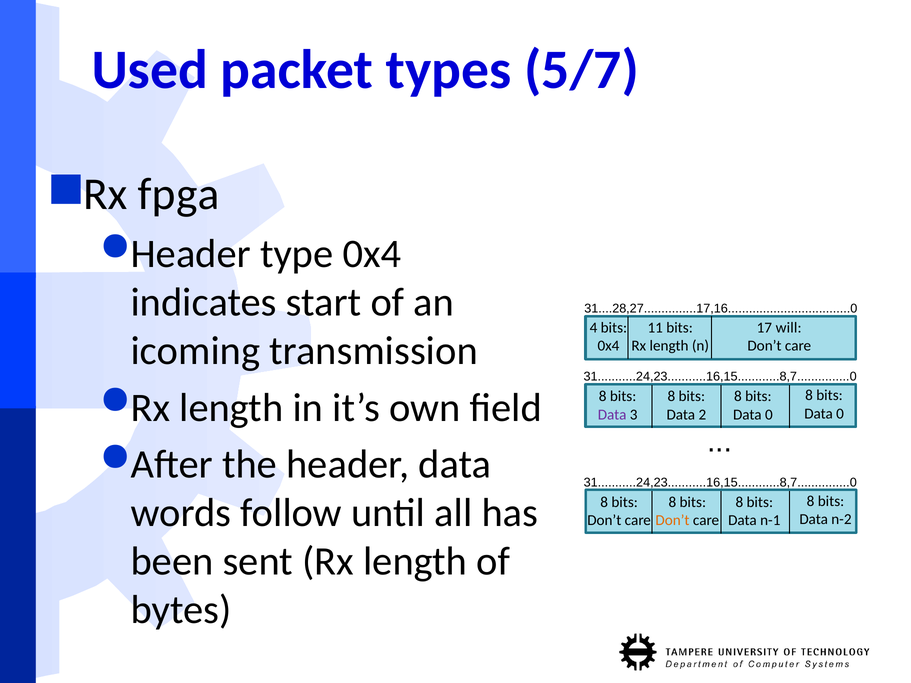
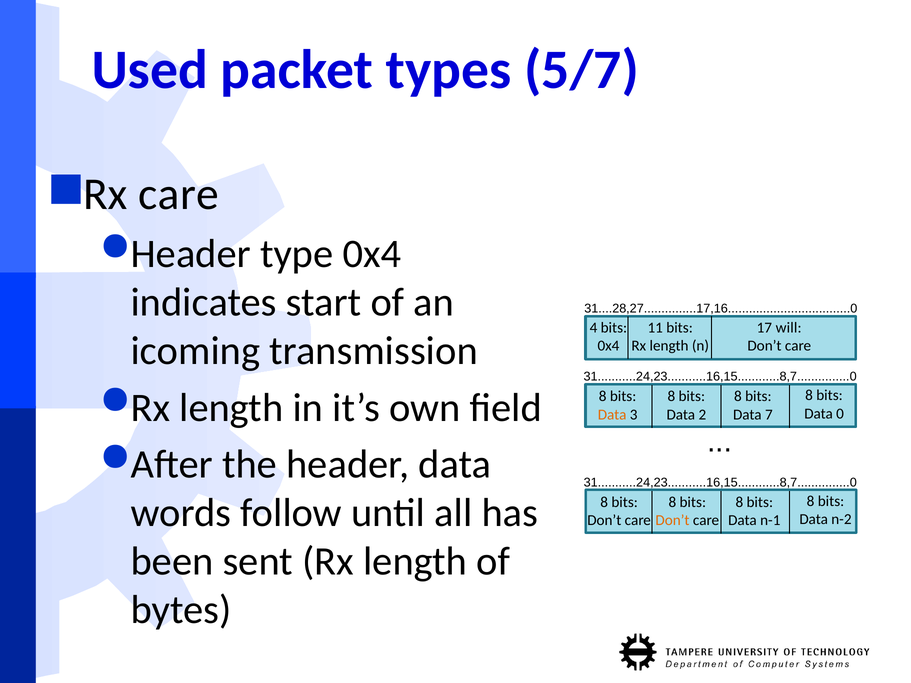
Rx fpga: fpga -> care (179, 195)
Data colour: purple -> orange (612, 415)
0: 0 -> 7 (769, 415)
